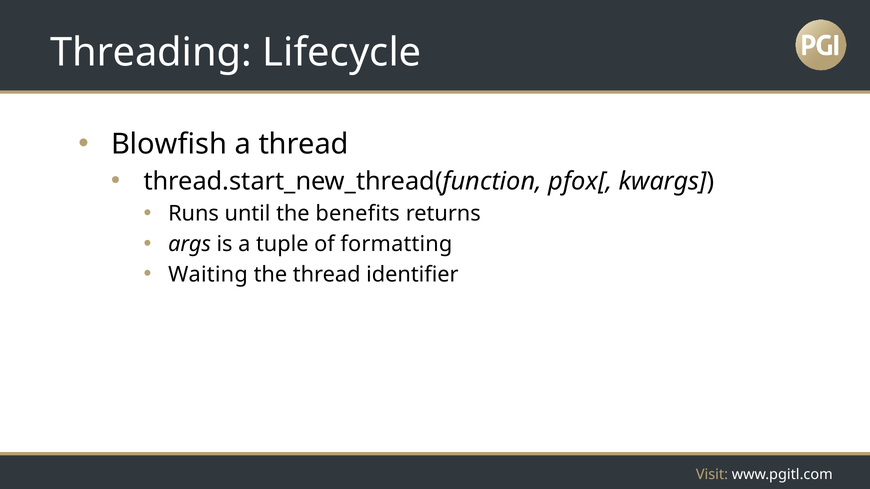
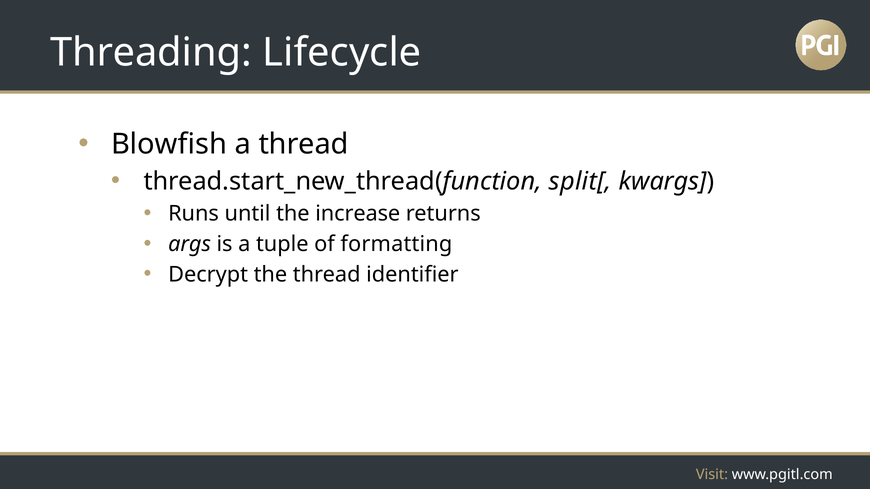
pfox[: pfox[ -> split[ (580, 181)
benefits: benefits -> increase (358, 214)
Waiting: Waiting -> Decrypt (208, 275)
